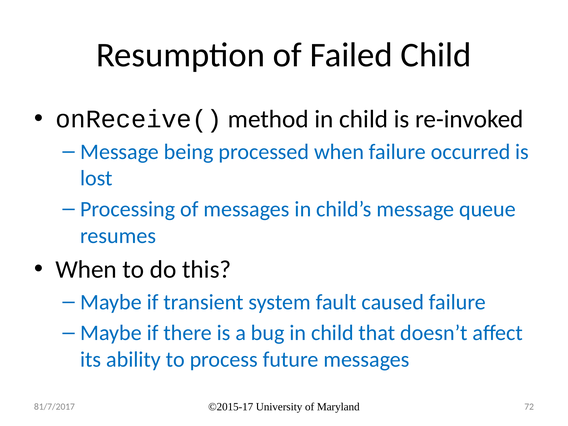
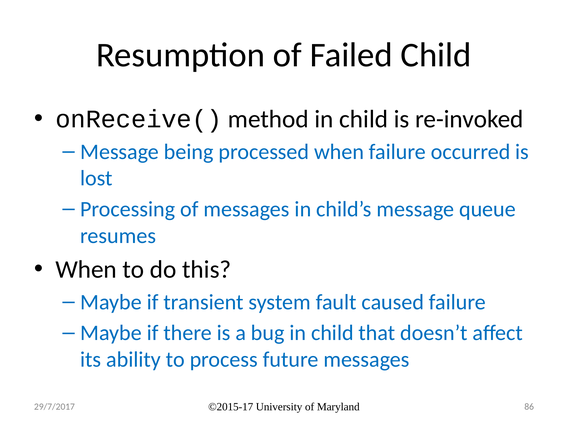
72: 72 -> 86 (529, 407)
81/7/2017: 81/7/2017 -> 29/7/2017 (54, 407)
